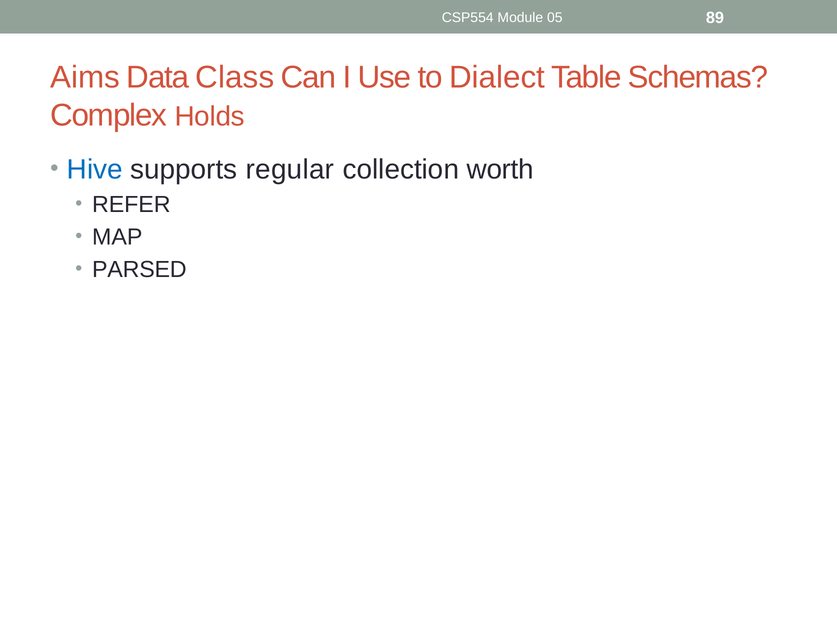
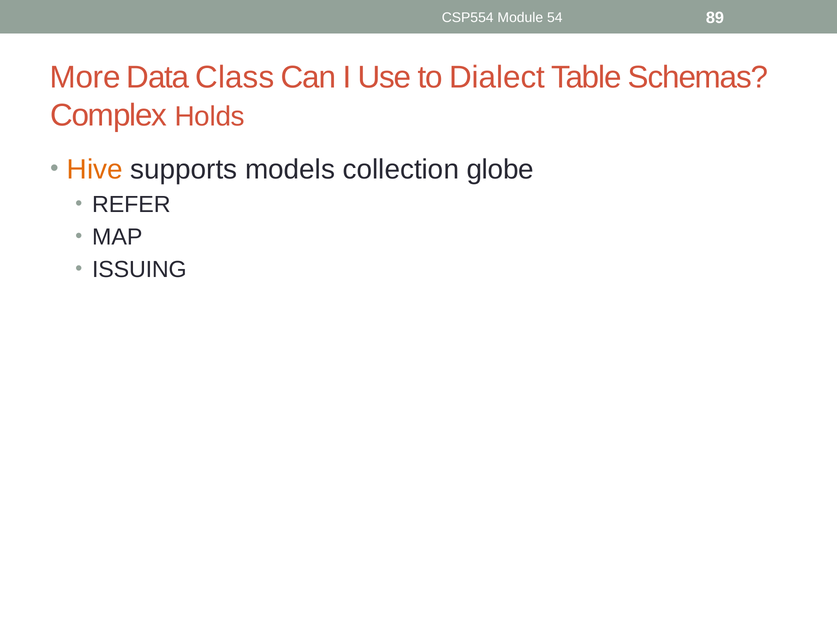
05: 05 -> 54 (555, 18)
Aims: Aims -> More (85, 77)
Hive colour: blue -> orange (95, 169)
regular: regular -> models (290, 169)
worth: worth -> globe (500, 169)
PARSED: PARSED -> ISSUING (139, 269)
